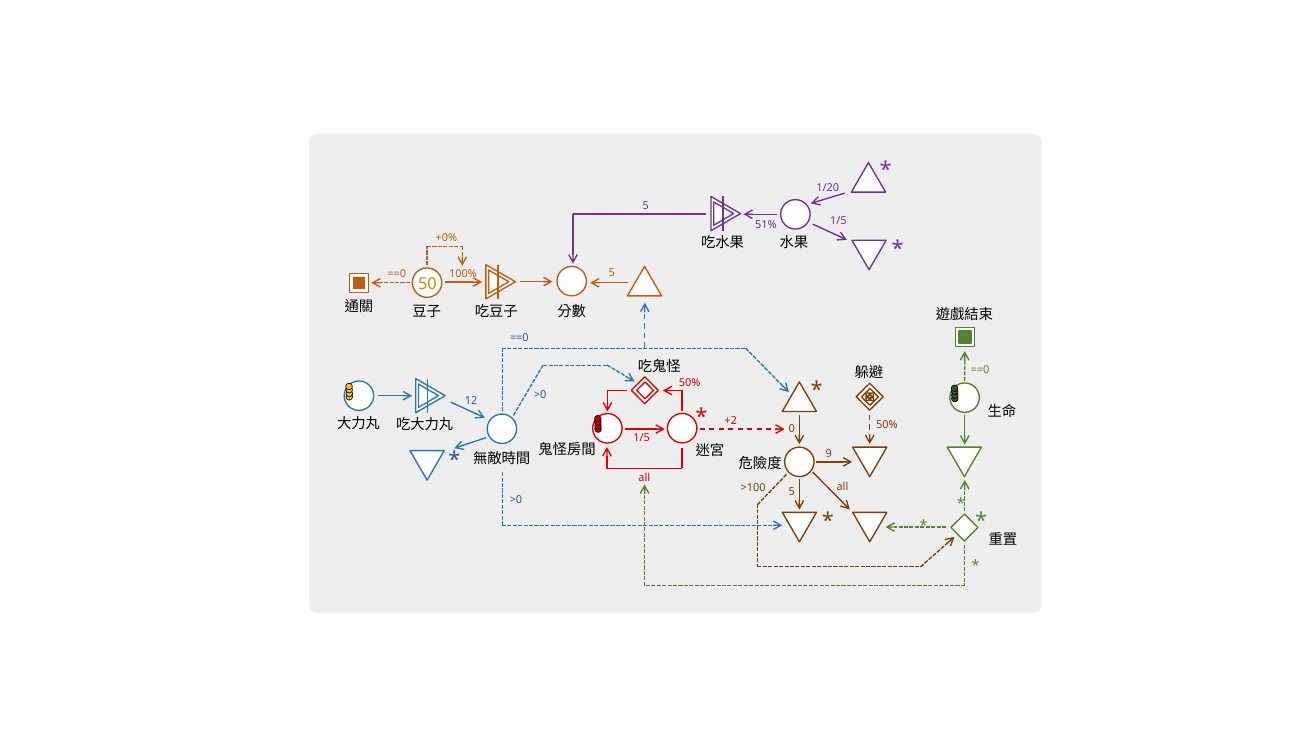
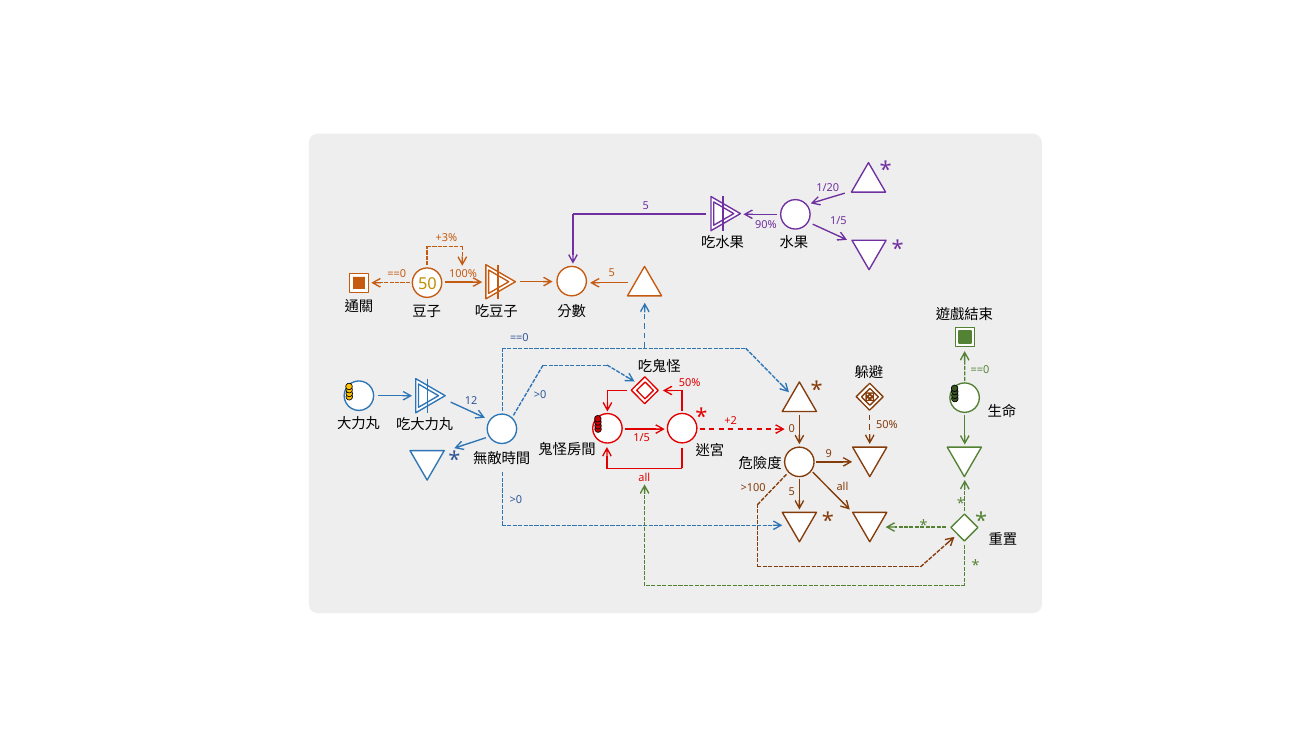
51%: 51% -> 90% (766, 225)
+0%: +0% -> +3% (446, 238)
